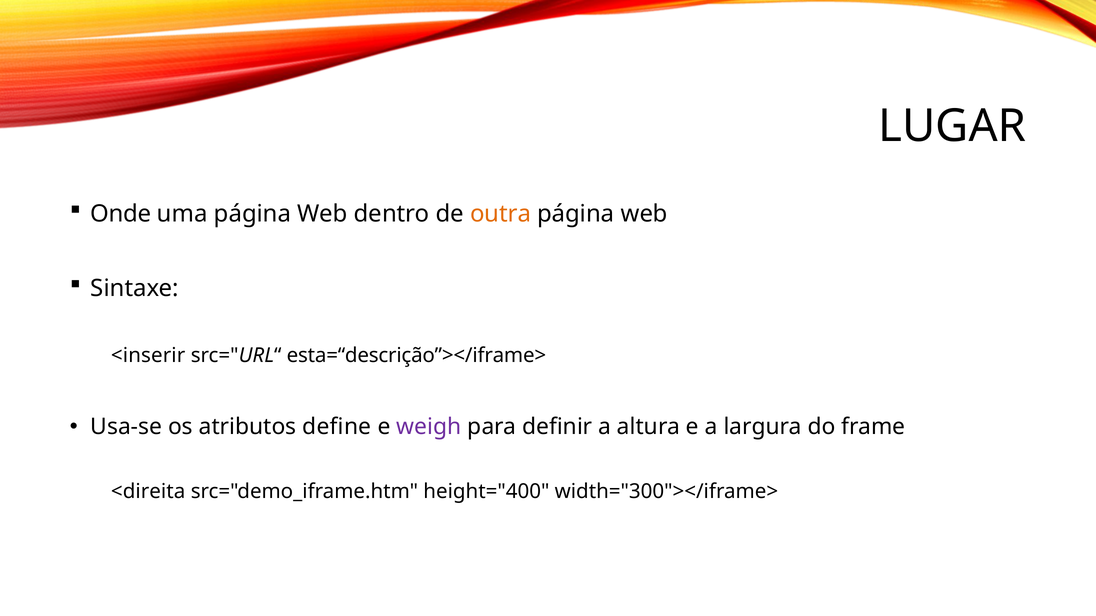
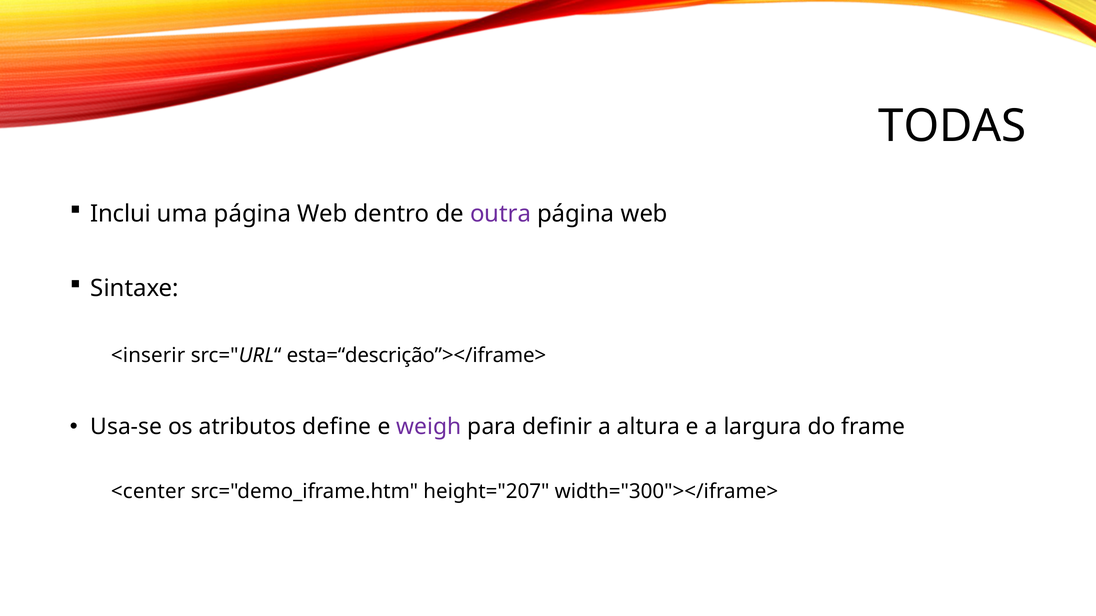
LUGAR: LUGAR -> TODAS (952, 127)
Onde: Onde -> Inclui (121, 214)
outra colour: orange -> purple (500, 214)
<direita: <direita -> <center (148, 492)
height="400: height="400 -> height="207 (486, 492)
